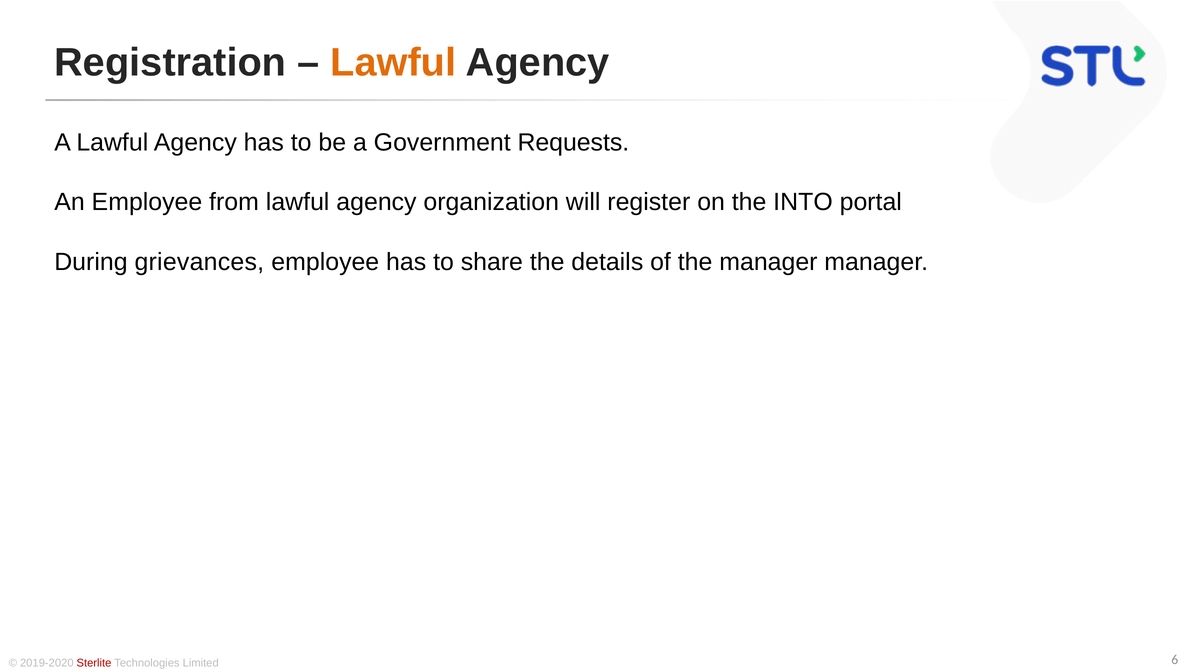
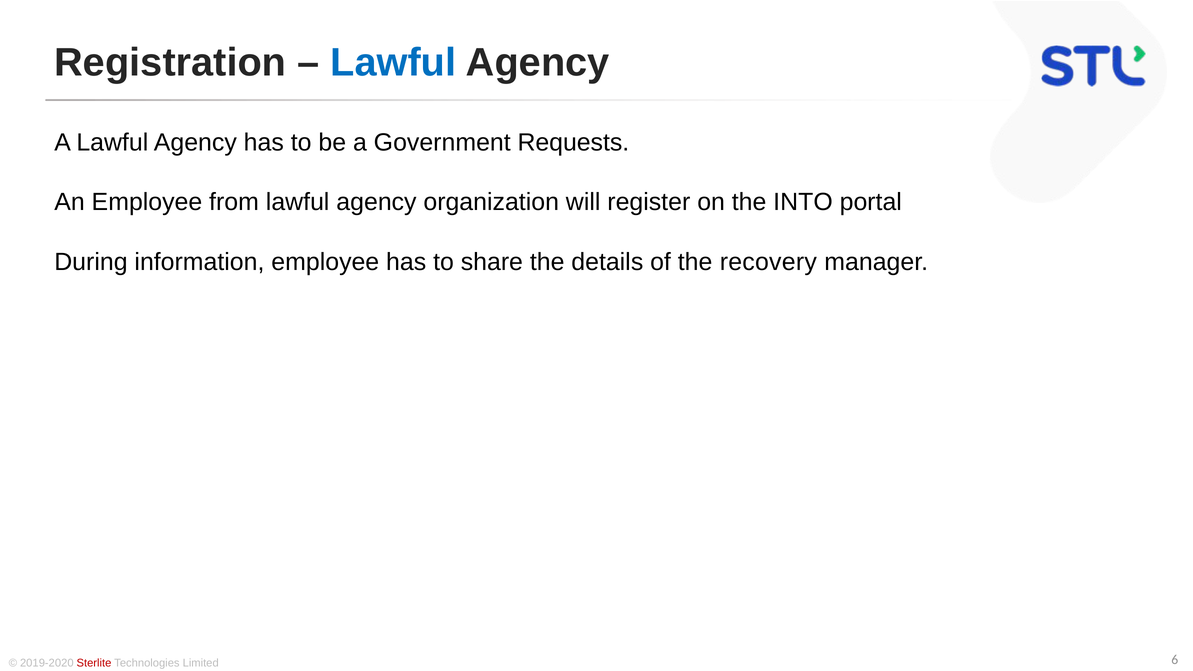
Lawful colour: orange -> blue (393, 63)
grievances: grievances -> information (199, 262)
the manager: manager -> recovery (768, 262)
